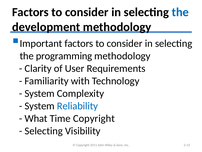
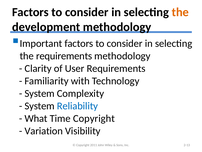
the colour: blue -> orange (180, 12)
the programming: programming -> requirements (64, 56)
Selecting: Selecting -> Variation (44, 130)
